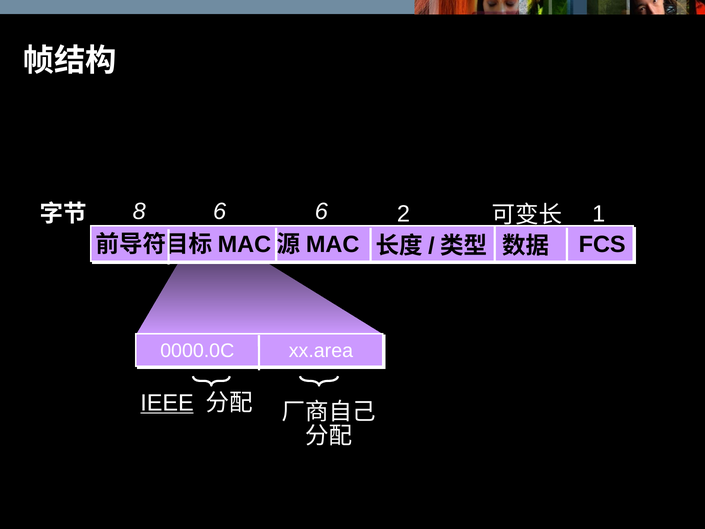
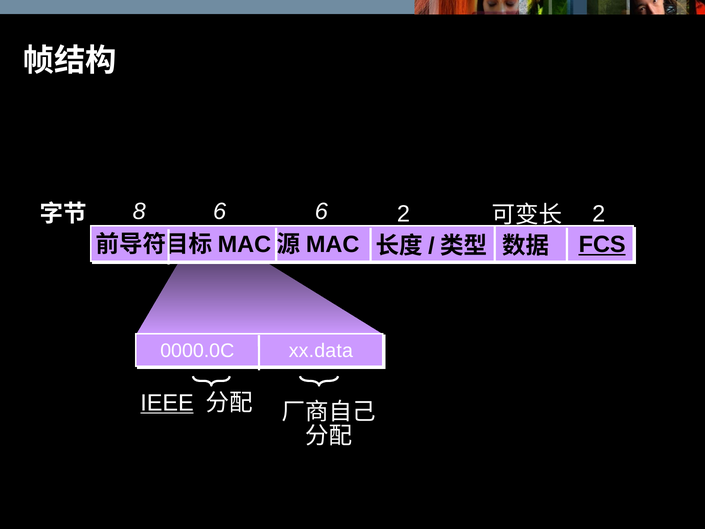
6 1: 1 -> 2 (599, 214)
FCS underline: none -> present (602, 244)
xx.area: xx.area -> xx.data (321, 350)
